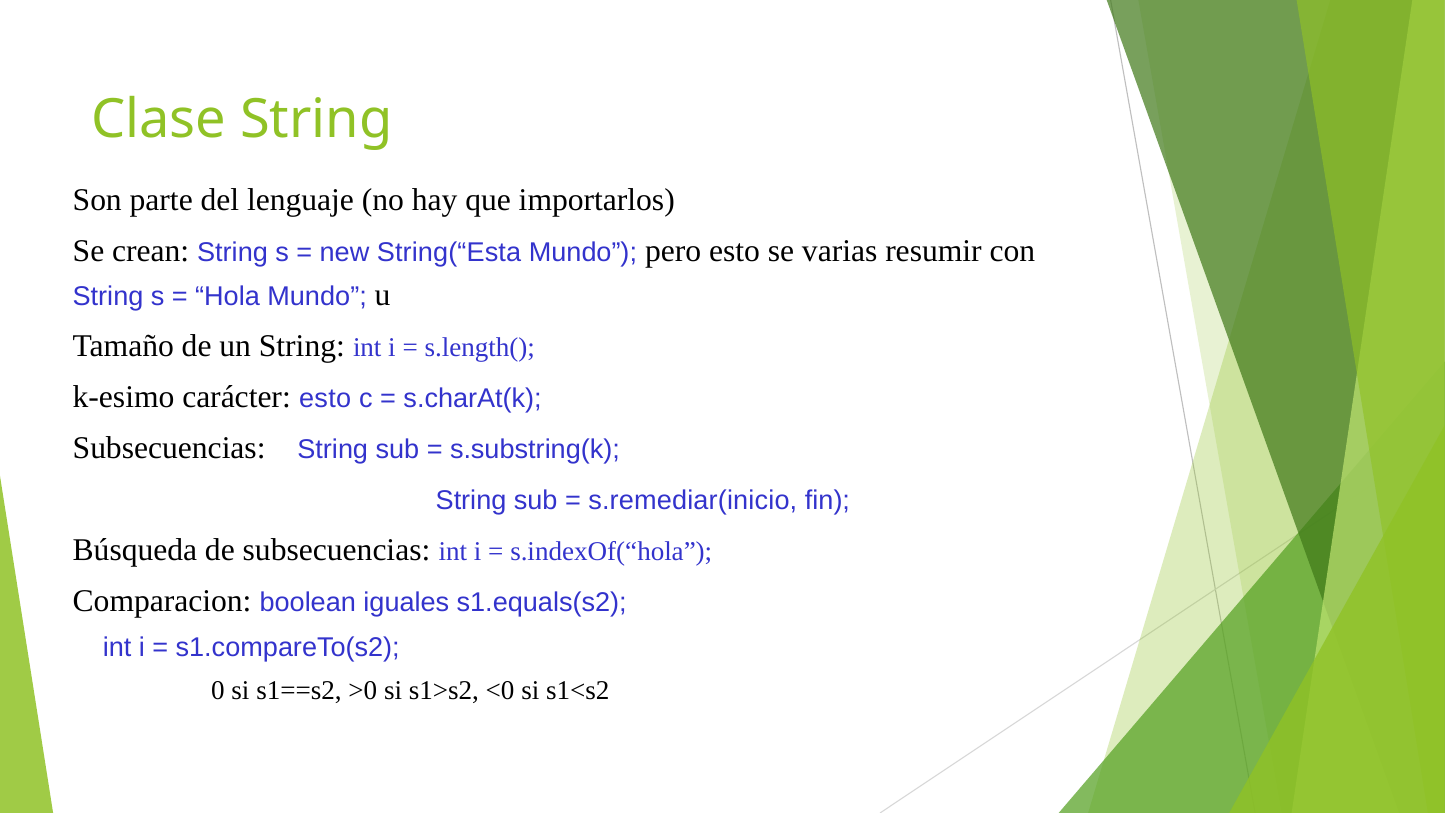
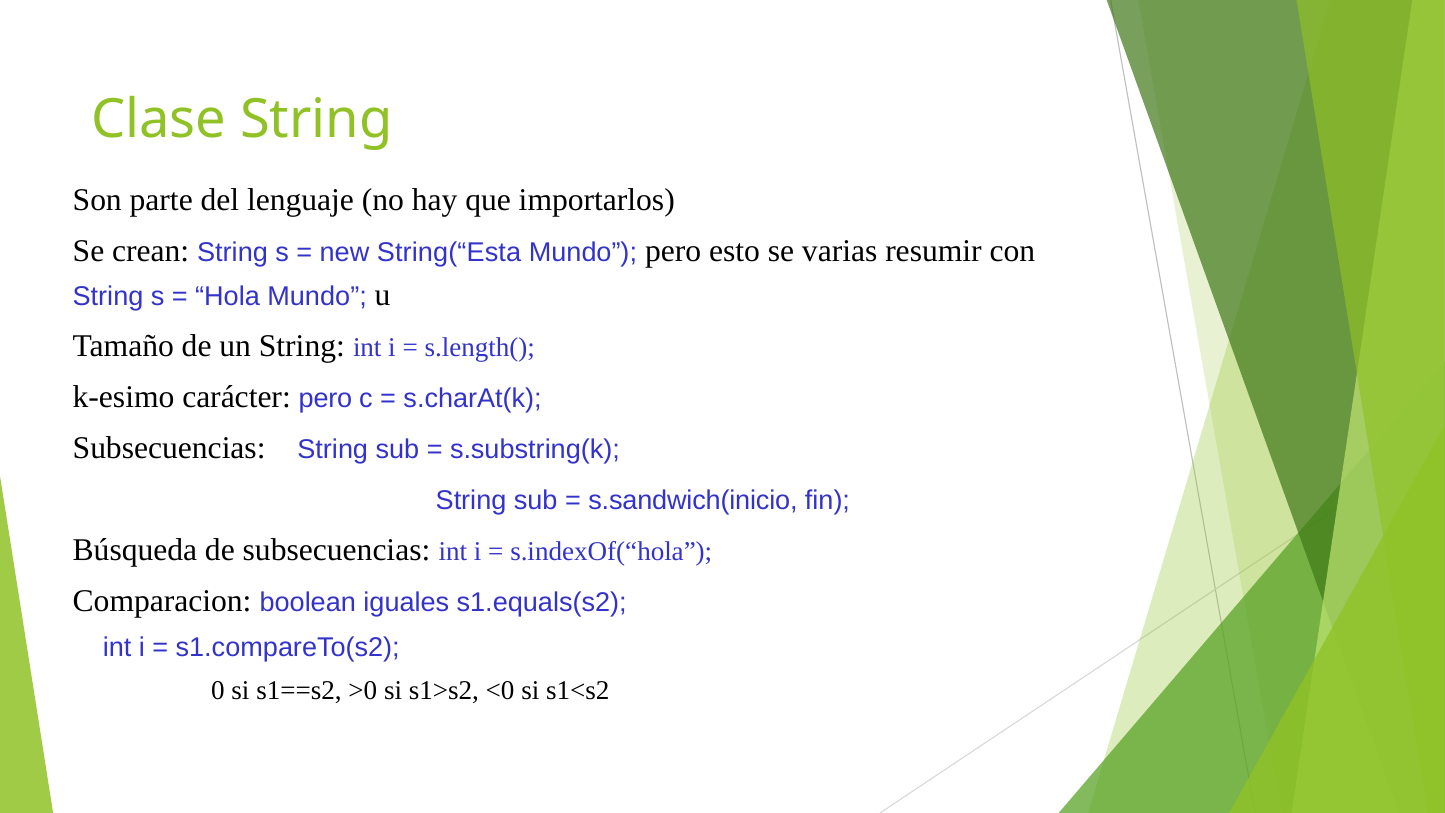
carácter esto: esto -> pero (325, 398)
s.remediar(inicio: s.remediar(inicio -> s.sandwich(inicio (693, 501)
